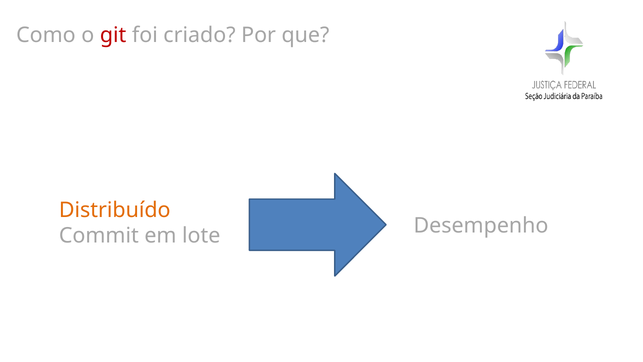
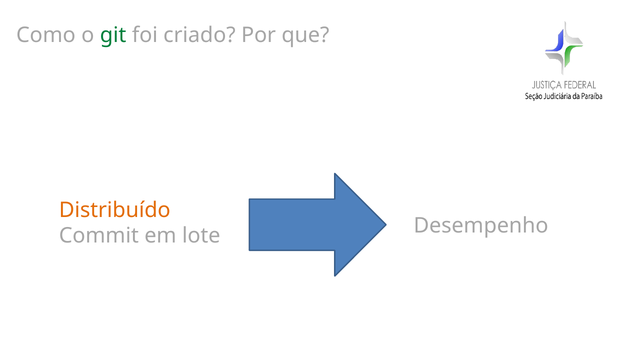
git colour: red -> green (113, 35)
